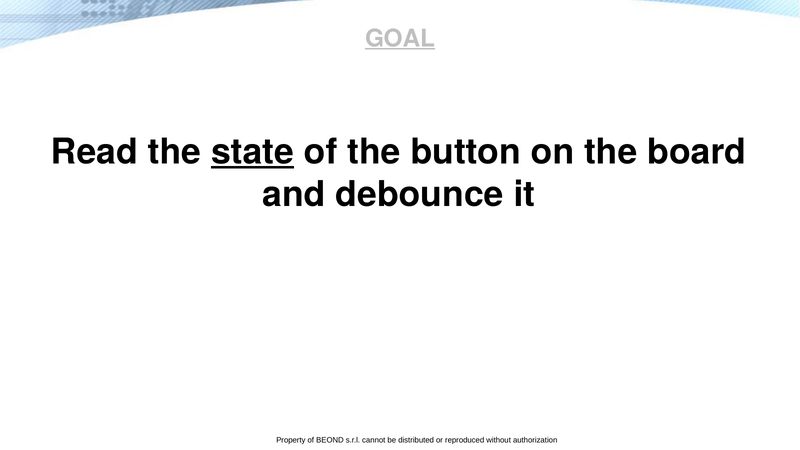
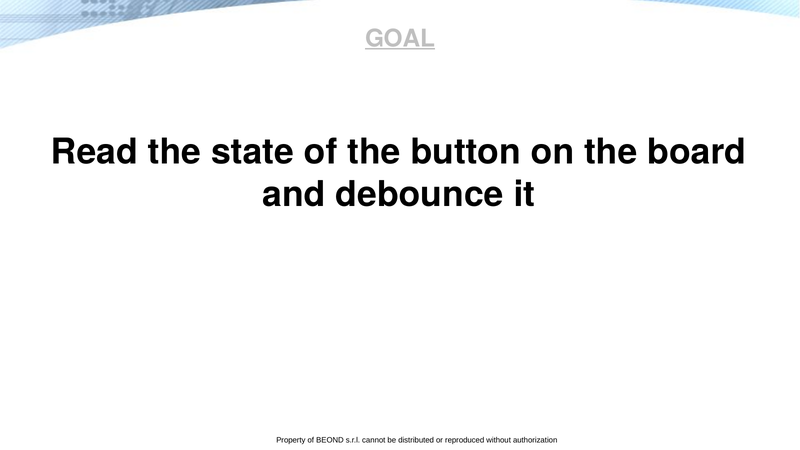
state underline: present -> none (253, 152)
